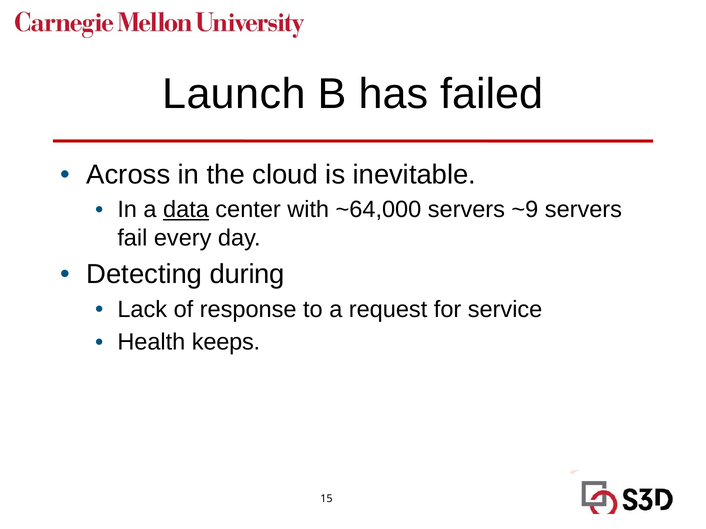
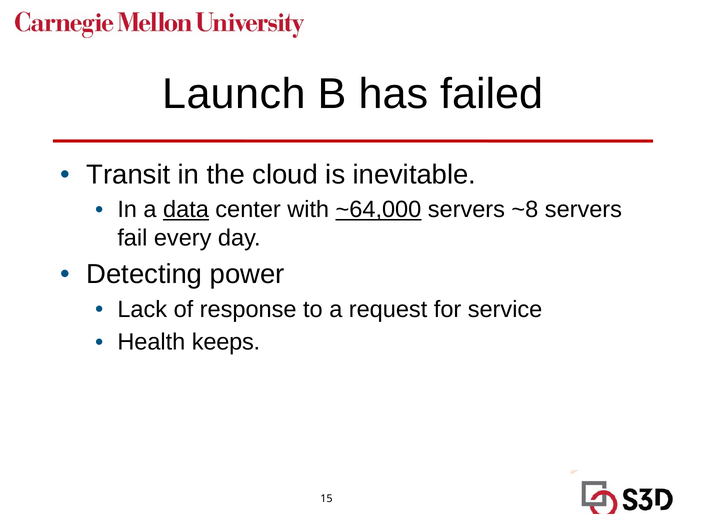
Across: Across -> Transit (128, 175)
~64,000 underline: none -> present (378, 210)
~9: ~9 -> ~8 (525, 210)
during: during -> power (247, 275)
